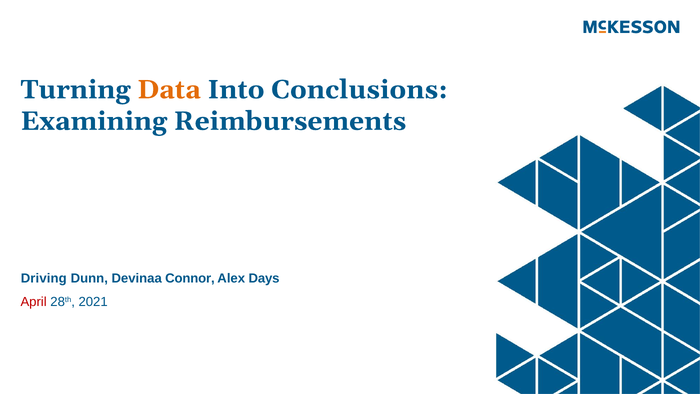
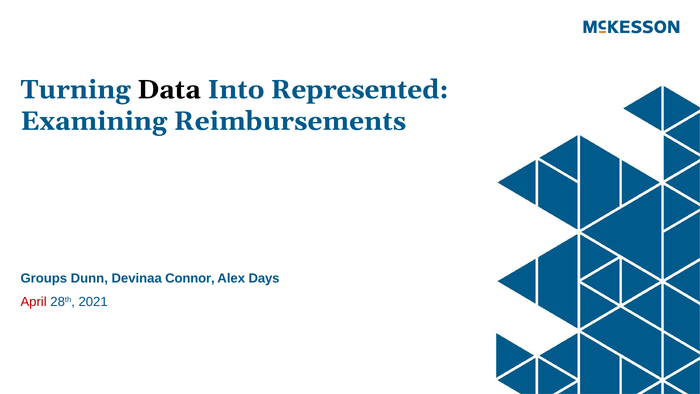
Data colour: orange -> black (169, 90)
Conclusions: Conclusions -> Represented (360, 90)
Driving: Driving -> Groups (44, 278)
